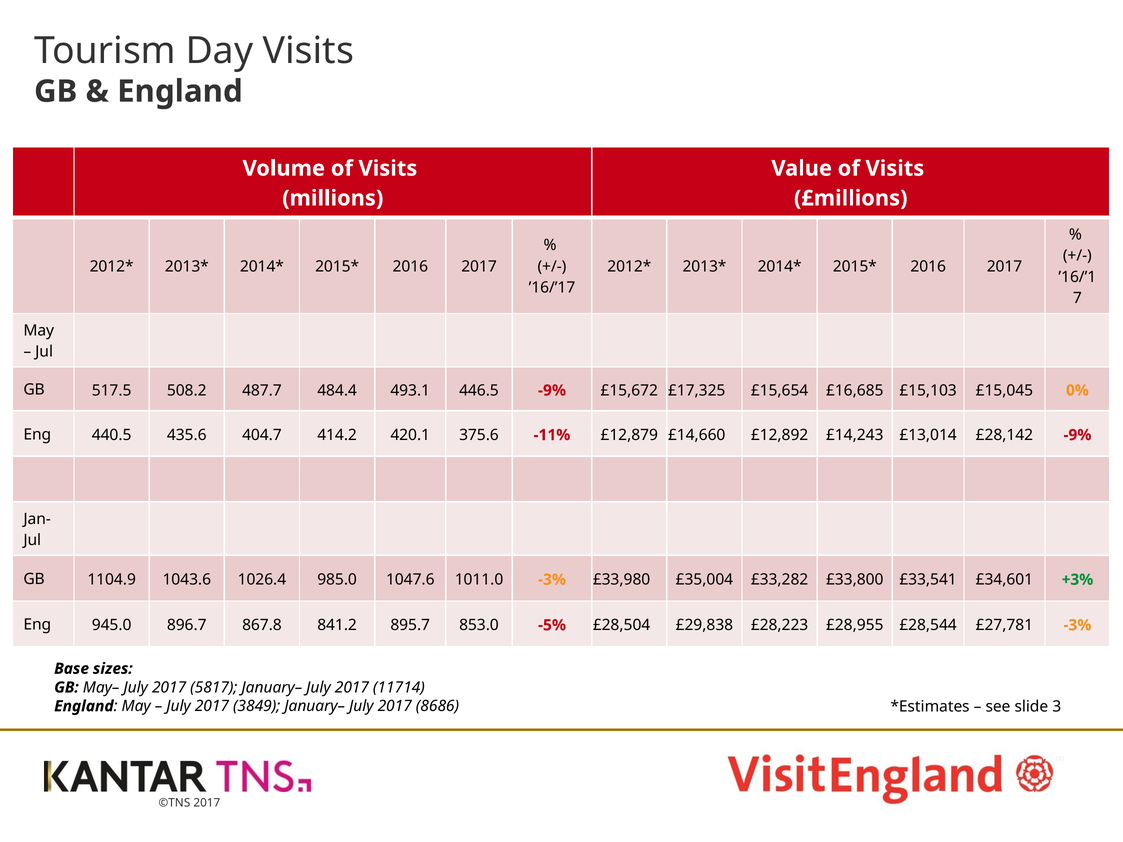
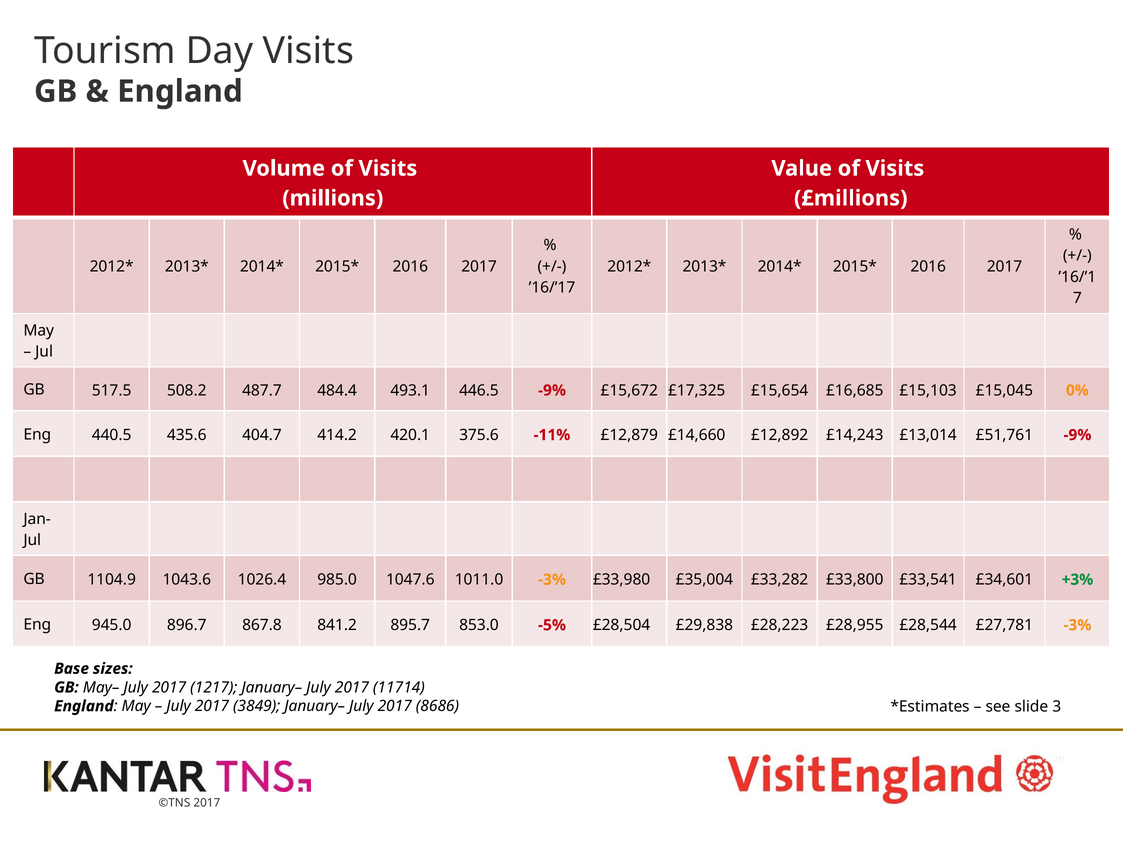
£28,142: £28,142 -> £51,761 (1004, 435)
5817: 5817 -> 1217 (214, 688)
